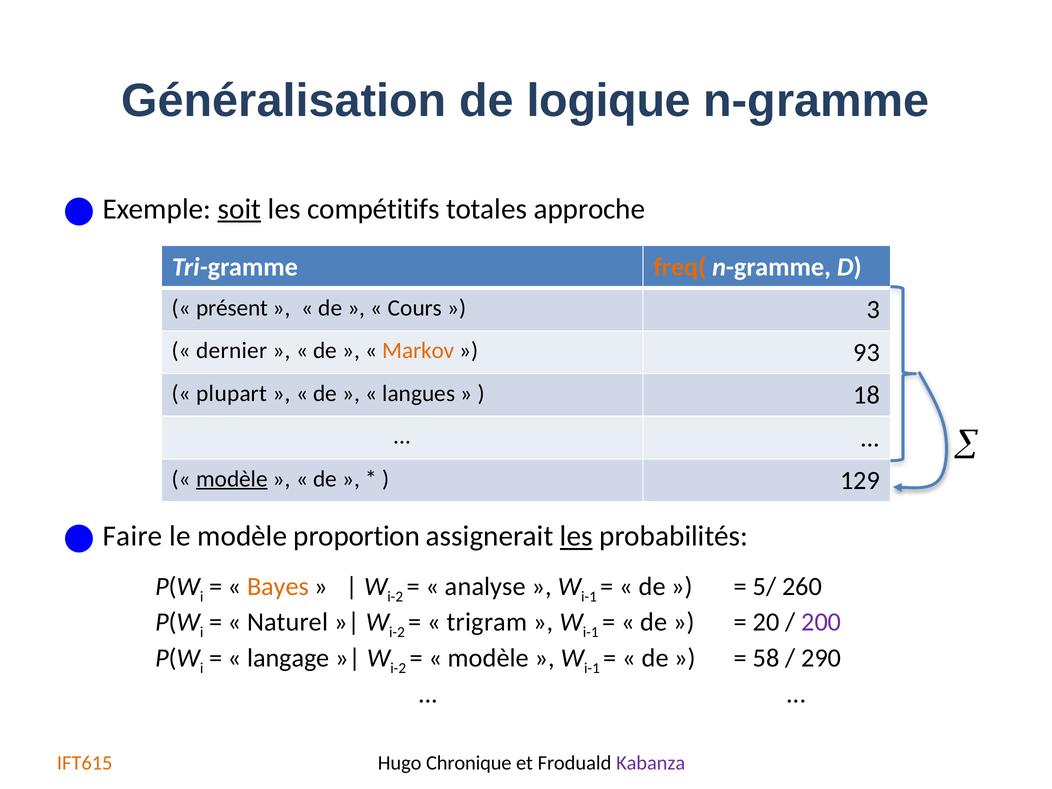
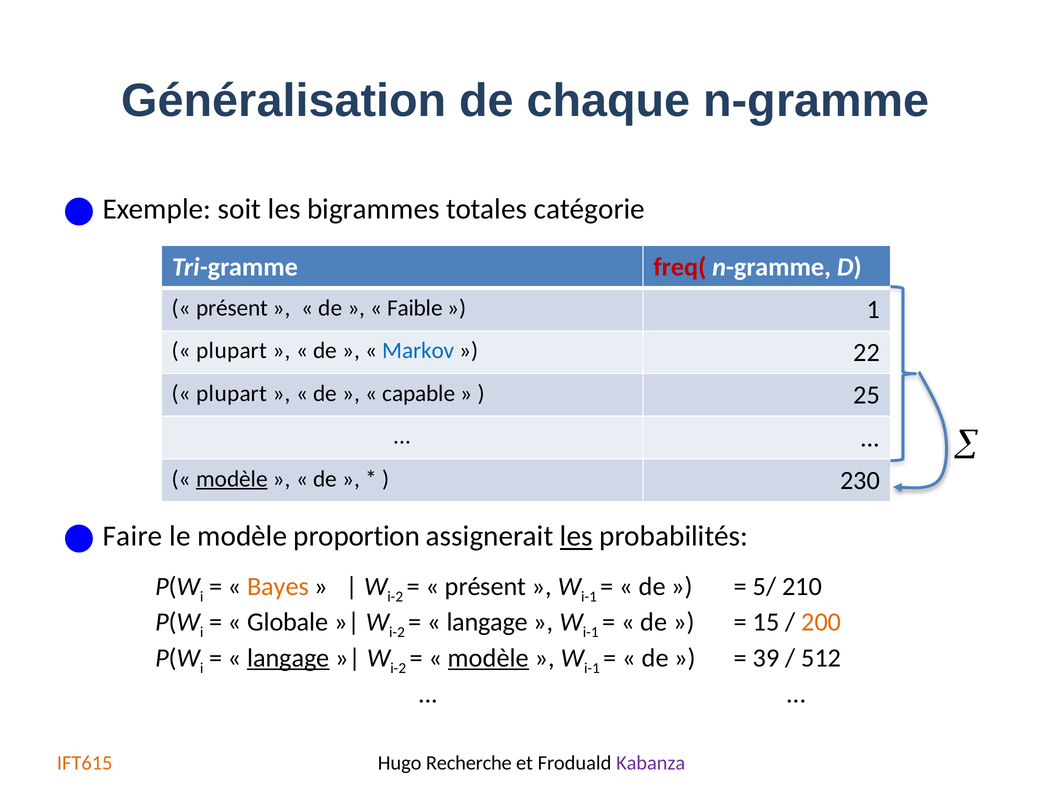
logique: logique -> chaque (609, 101)
soit underline: present -> none (239, 209)
compétitifs: compétitifs -> bigrammes (373, 209)
approche: approche -> catégorie (589, 209)
freq( colour: orange -> red (680, 267)
Cours: Cours -> Faible (415, 308)
3: 3 -> 1 (873, 310)
dernier: dernier -> plupart (232, 351)
Markov colour: orange -> blue (418, 351)
93: 93 -> 22 (867, 353)
langues: langues -> capable (419, 393)
18: 18 -> 25 (867, 395)
129: 129 -> 230 (860, 481)
analyse: analyse -> présent (485, 586)
260: 260 -> 210 (802, 586)
Naturel: Naturel -> Globale (288, 622)
trigram: trigram -> langage (487, 622)
20: 20 -> 15 (766, 622)
200 colour: purple -> orange (821, 622)
langage underline: none -> present (288, 658)
modèle underline: none -> present (488, 658)
58: 58 -> 39 (766, 658)
290: 290 -> 512 (821, 658)
Chronique: Chronique -> Recherche (469, 763)
